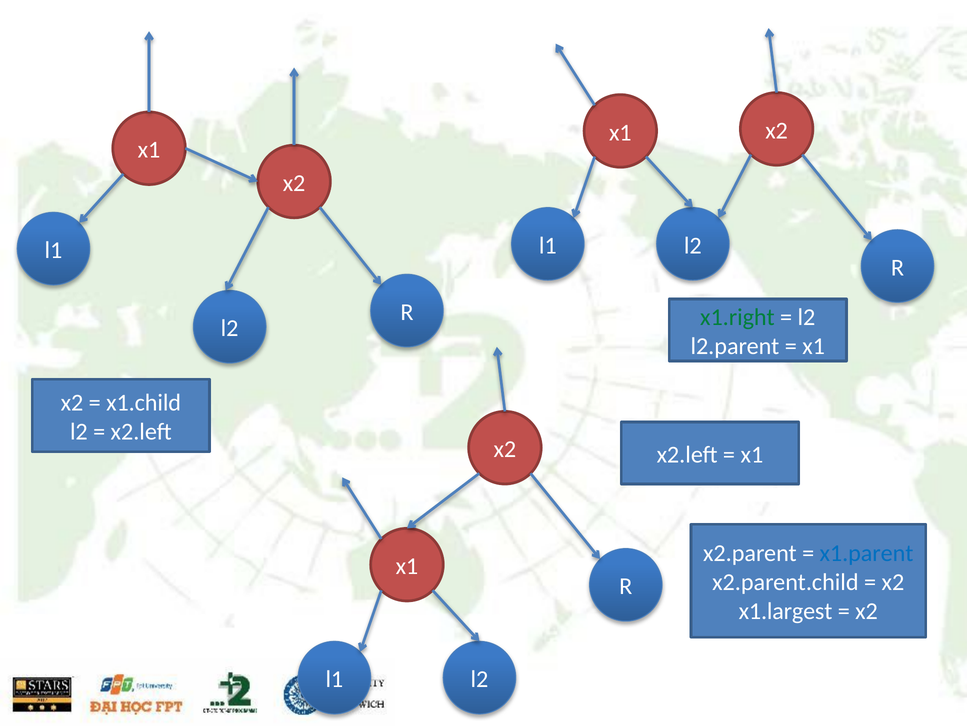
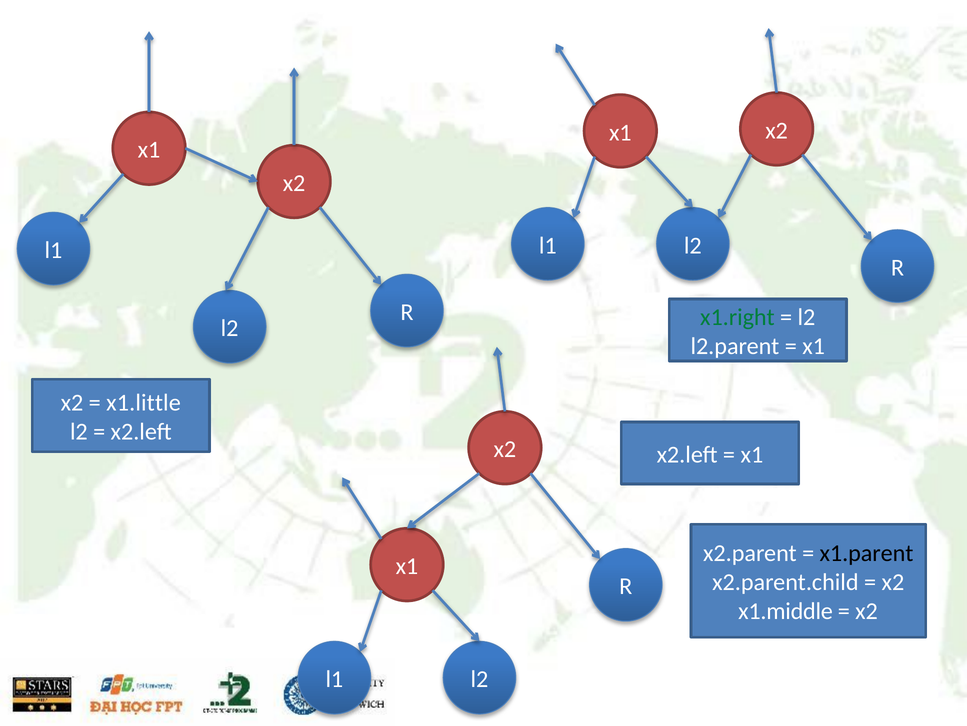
x1.child: x1.child -> x1.little (144, 402)
x1.parent colour: blue -> black (866, 553)
x1.largest: x1.largest -> x1.middle (786, 611)
